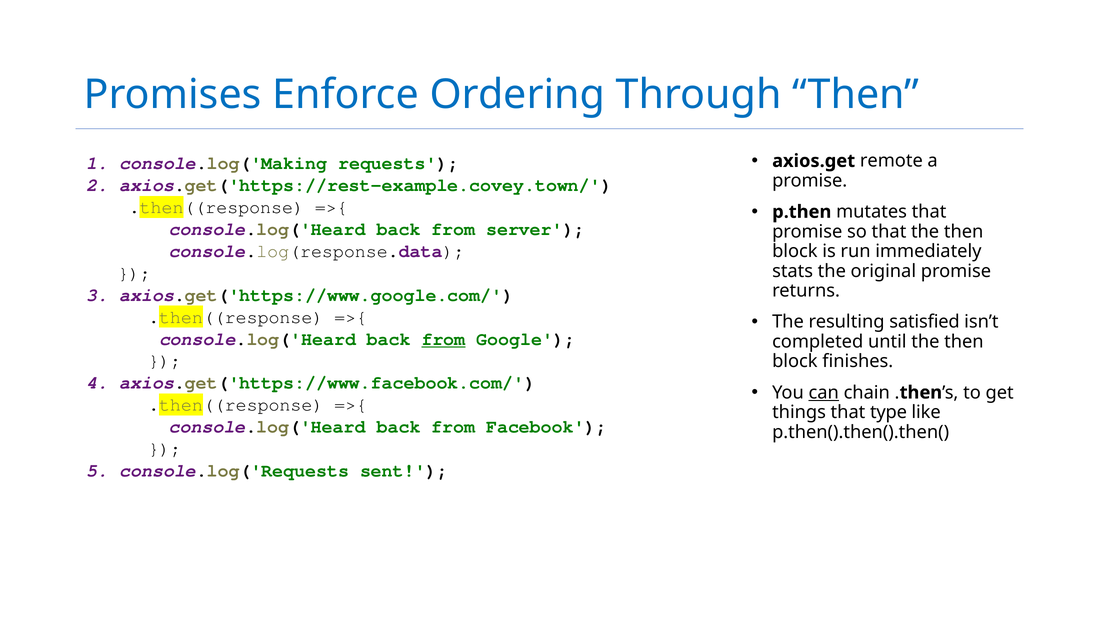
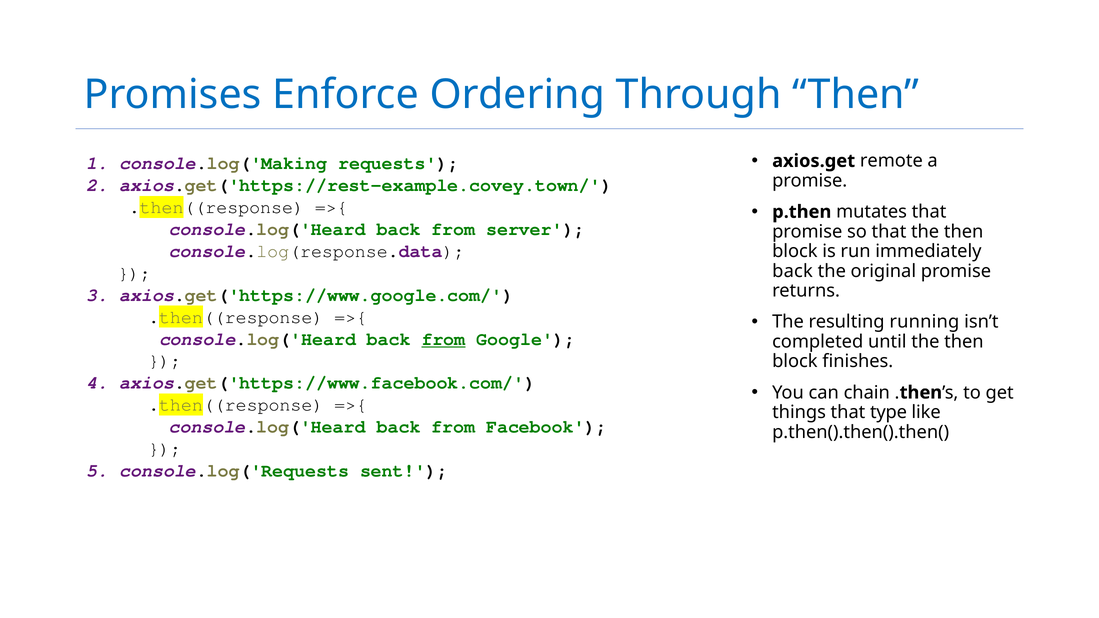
stats: stats -> back (793, 271)
satisfied: satisfied -> running (924, 322)
can underline: present -> none (824, 393)
